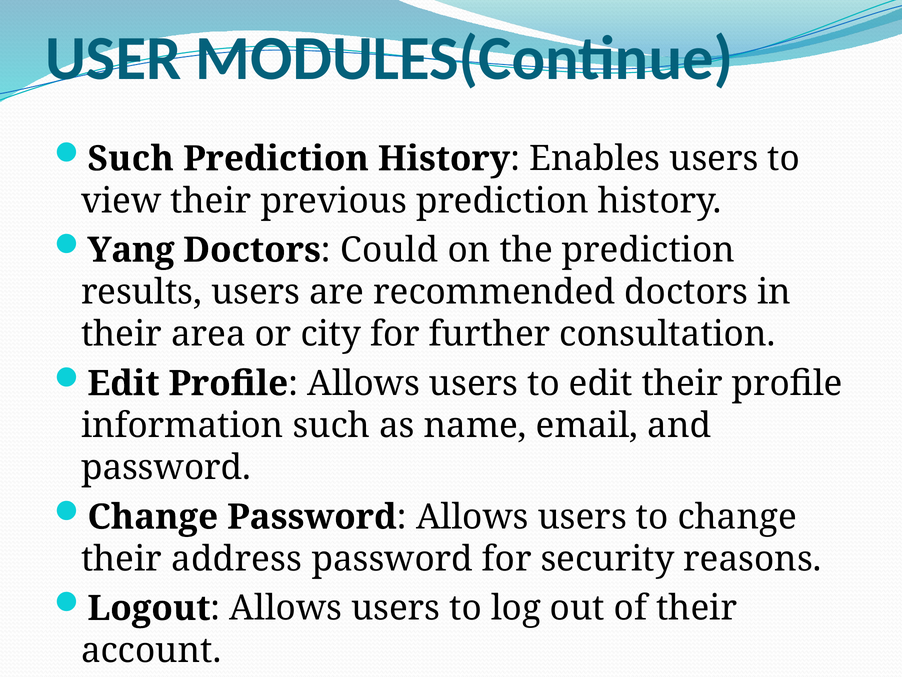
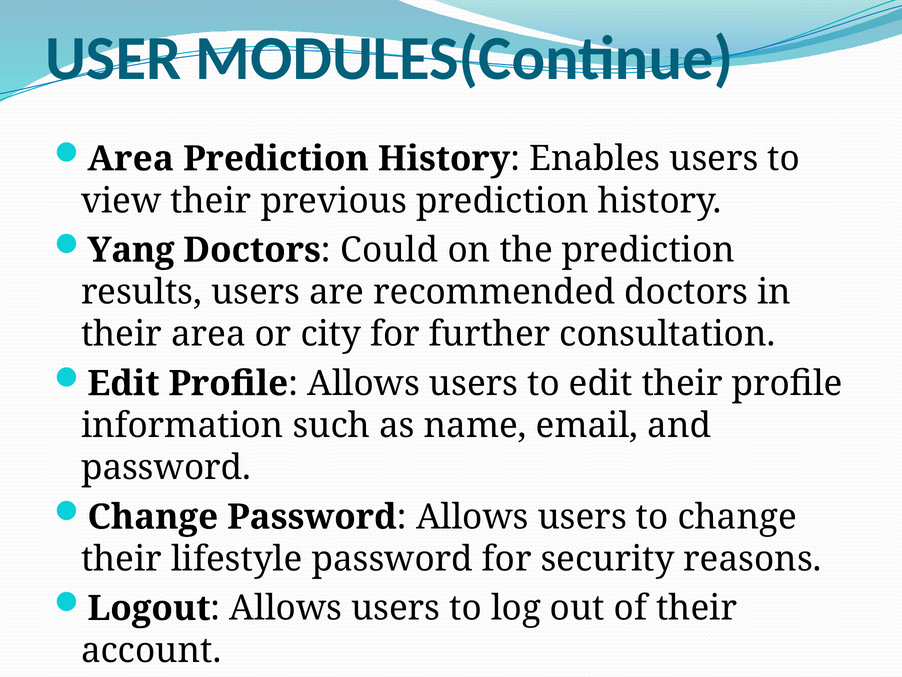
Such: Such -> Area (131, 159)
address: address -> lifestyle (237, 559)
